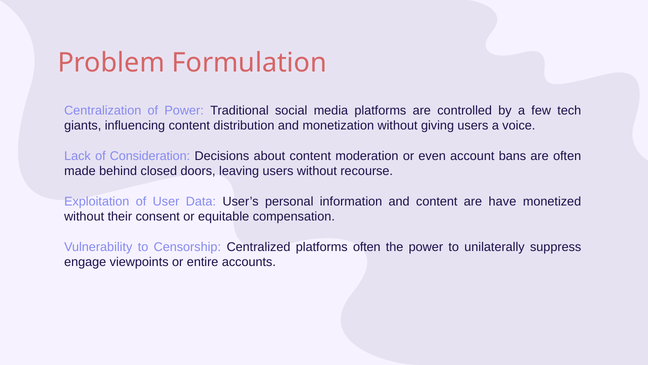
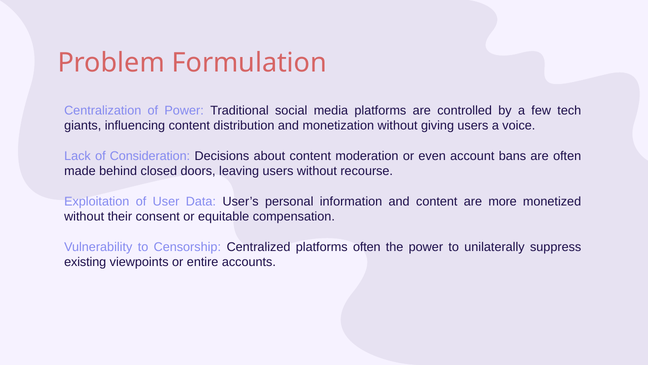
have: have -> more (503, 201)
engage: engage -> existing (85, 262)
